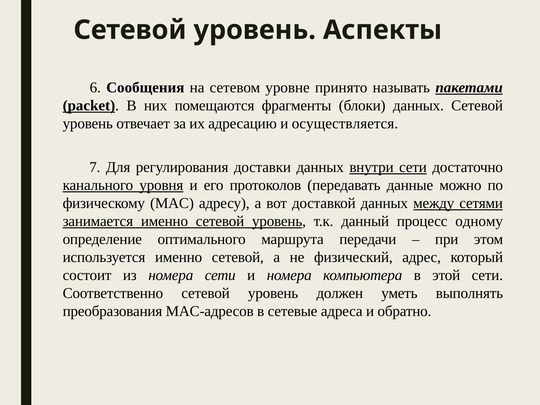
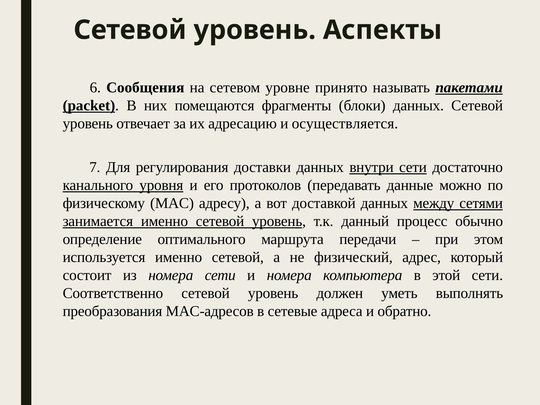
одному: одному -> обычно (479, 221)
